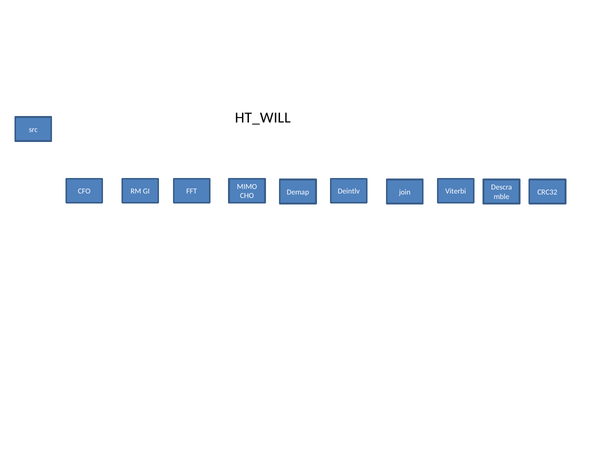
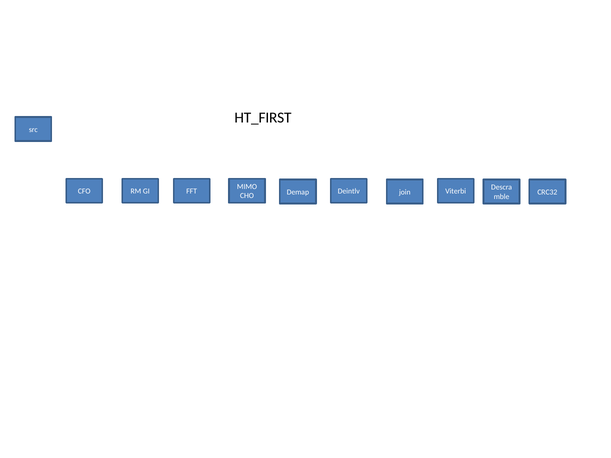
HT_WILL: HT_WILL -> HT_FIRST (263, 118)
